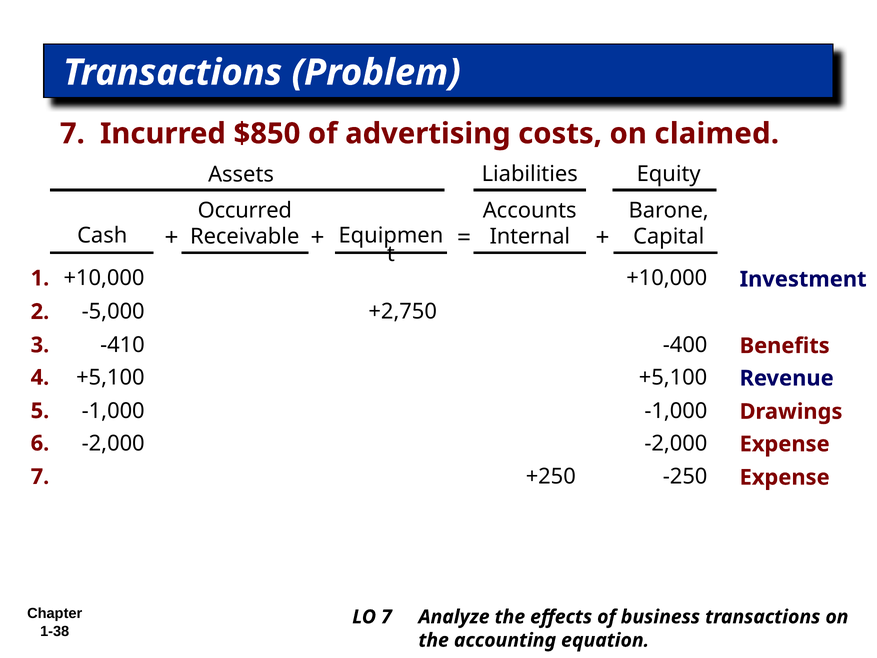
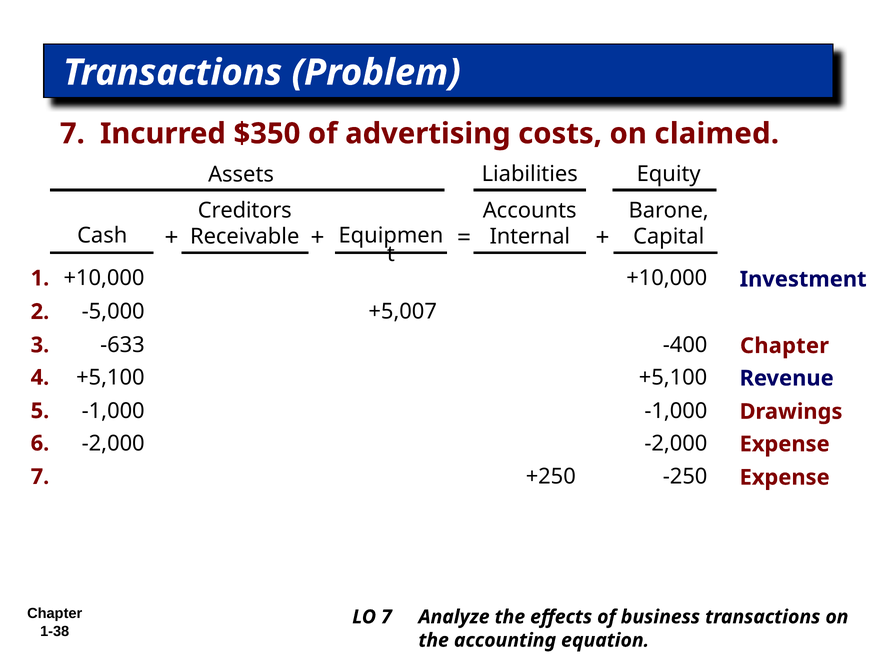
$850: $850 -> $350 (267, 134)
Occurred: Occurred -> Creditors (245, 210)
+2,750: +2,750 -> +5,007 (403, 312)
-410: -410 -> -633 (122, 345)
-400 Benefits: Benefits -> Chapter (785, 346)
